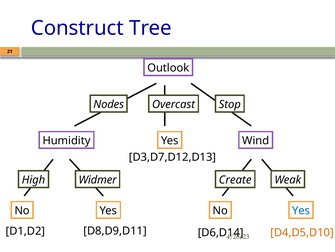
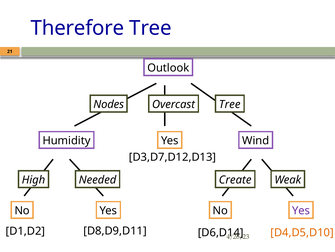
Construct: Construct -> Therefore (77, 28)
Overcast Stop: Stop -> Tree (230, 104)
Widmer: Widmer -> Needed (98, 179)
Yes colour: blue -> purple (301, 210)
